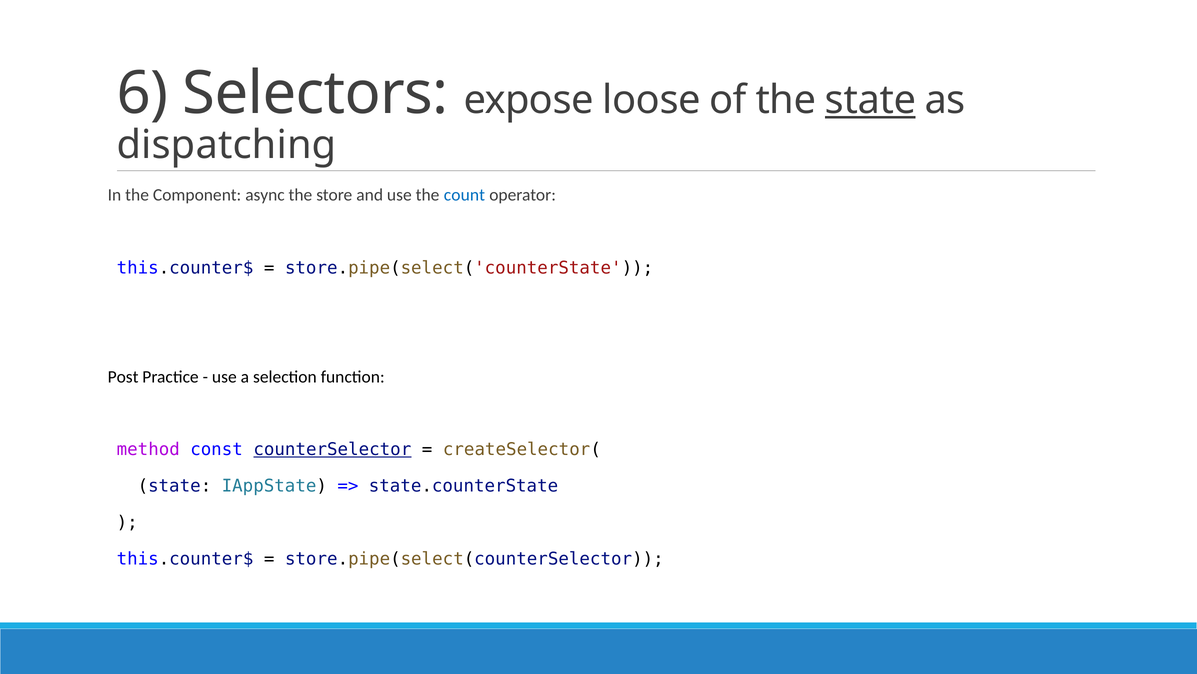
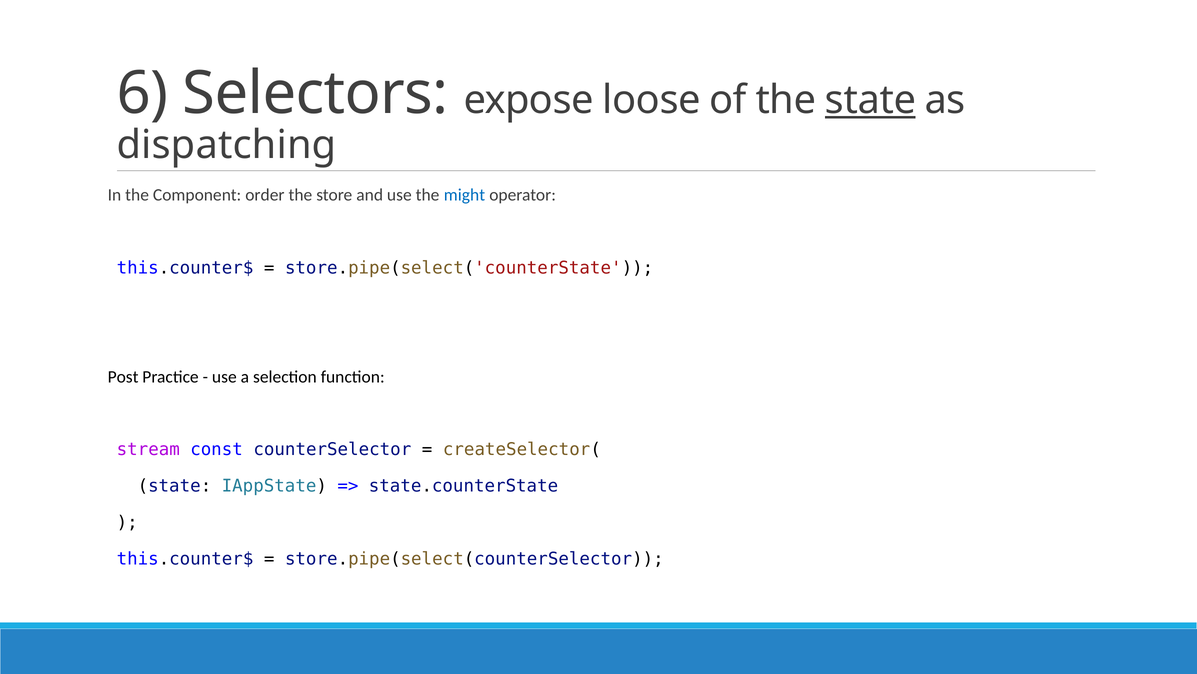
async: async -> order (265, 195)
count: count -> might (464, 195)
method: method -> stream (148, 449)
counterSelector underline: present -> none (332, 449)
